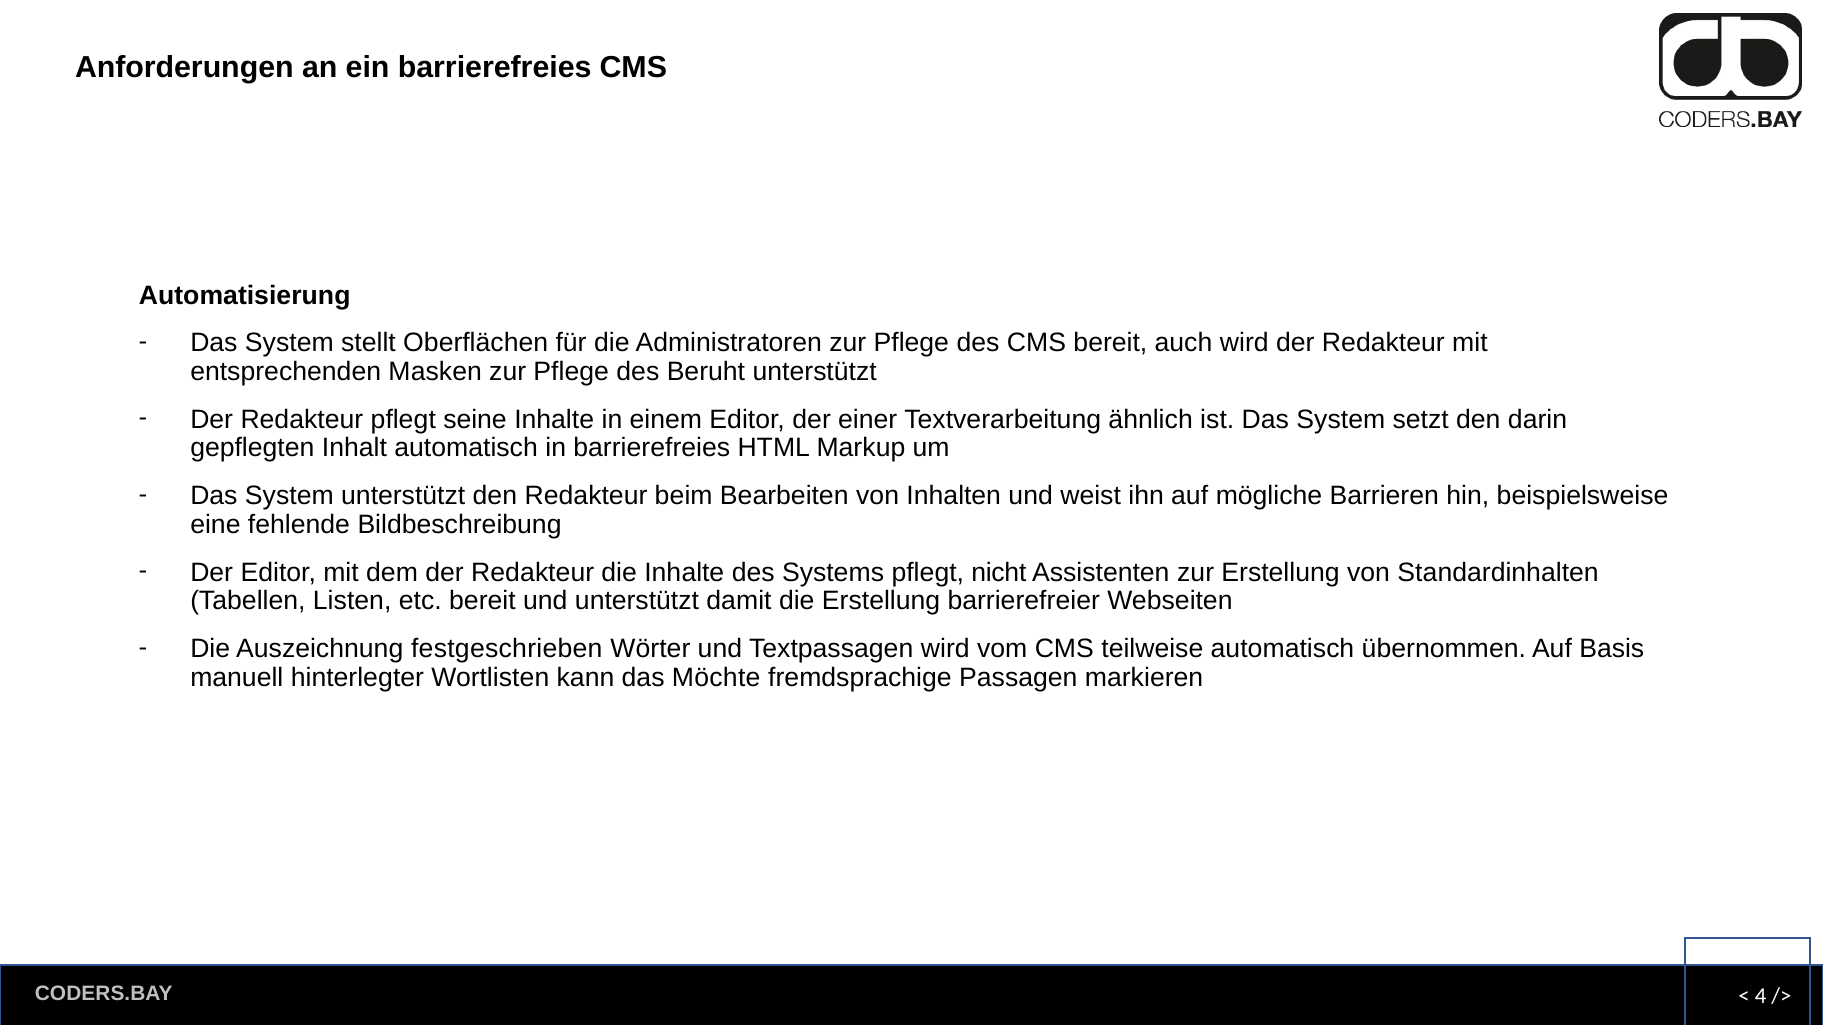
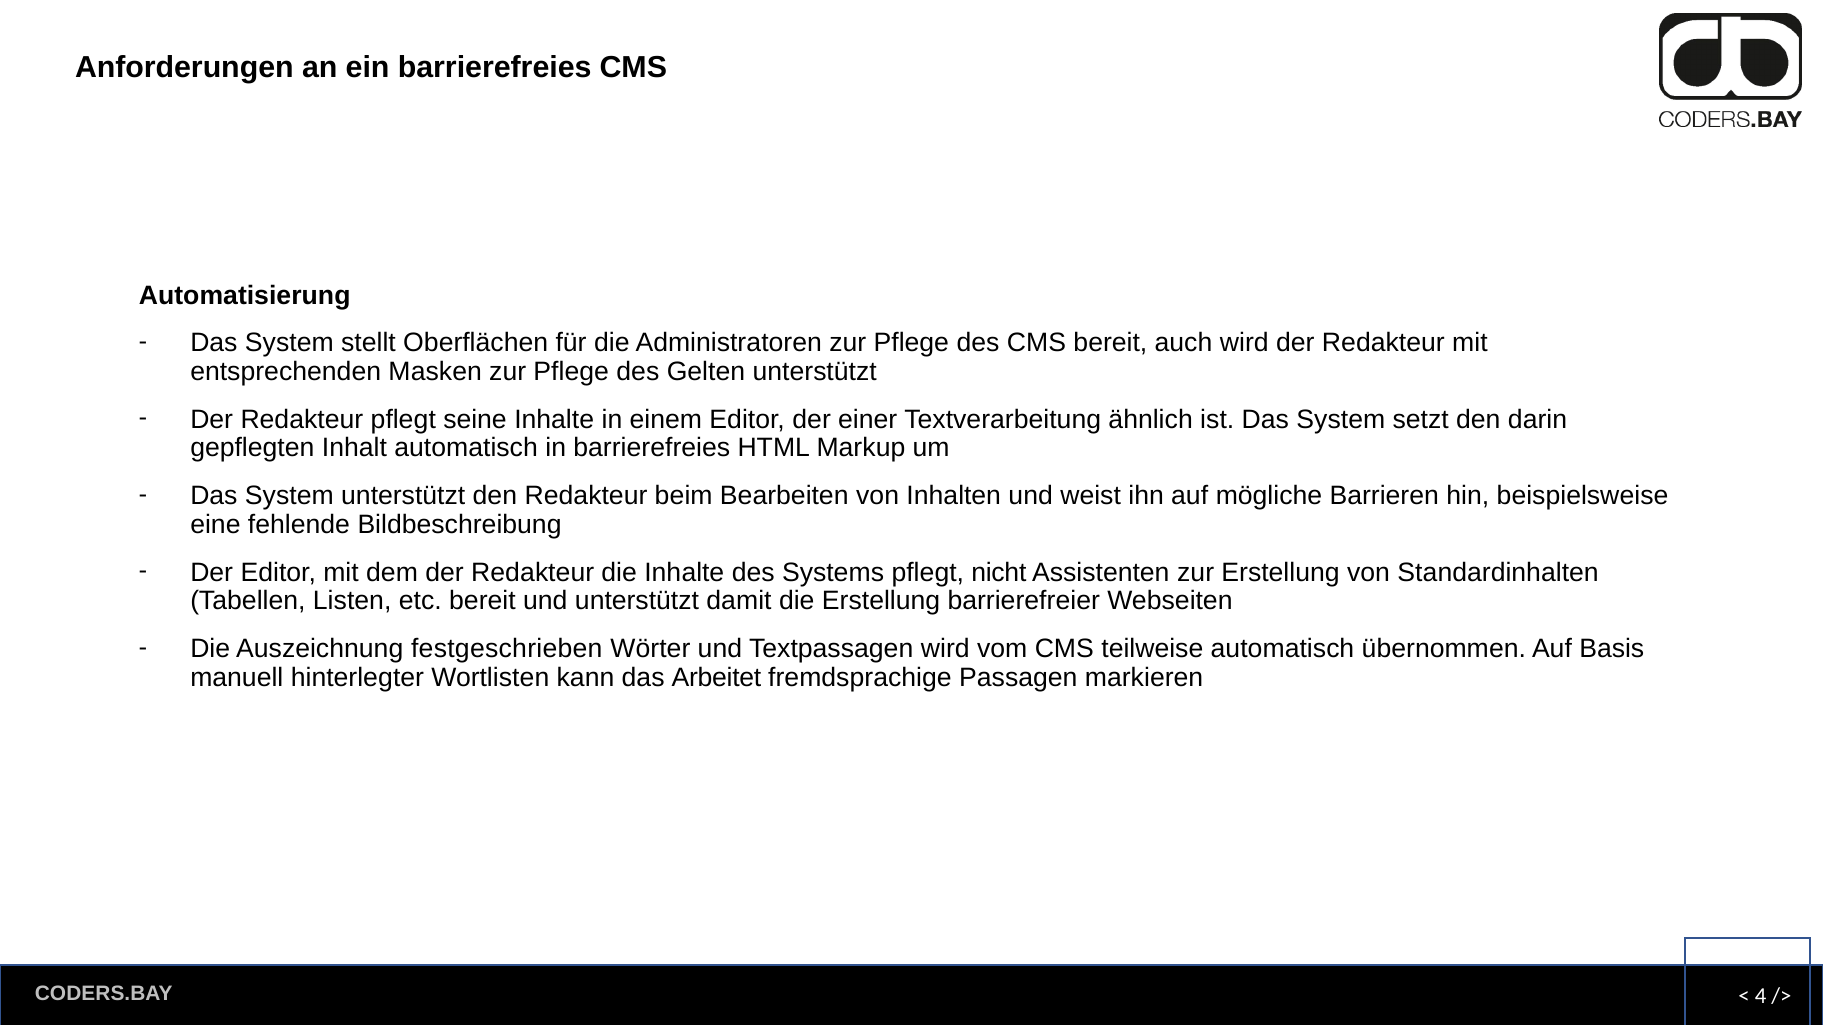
Beruht: Beruht -> Gelten (706, 372)
Möchte: Möchte -> Arbeitet (716, 678)
